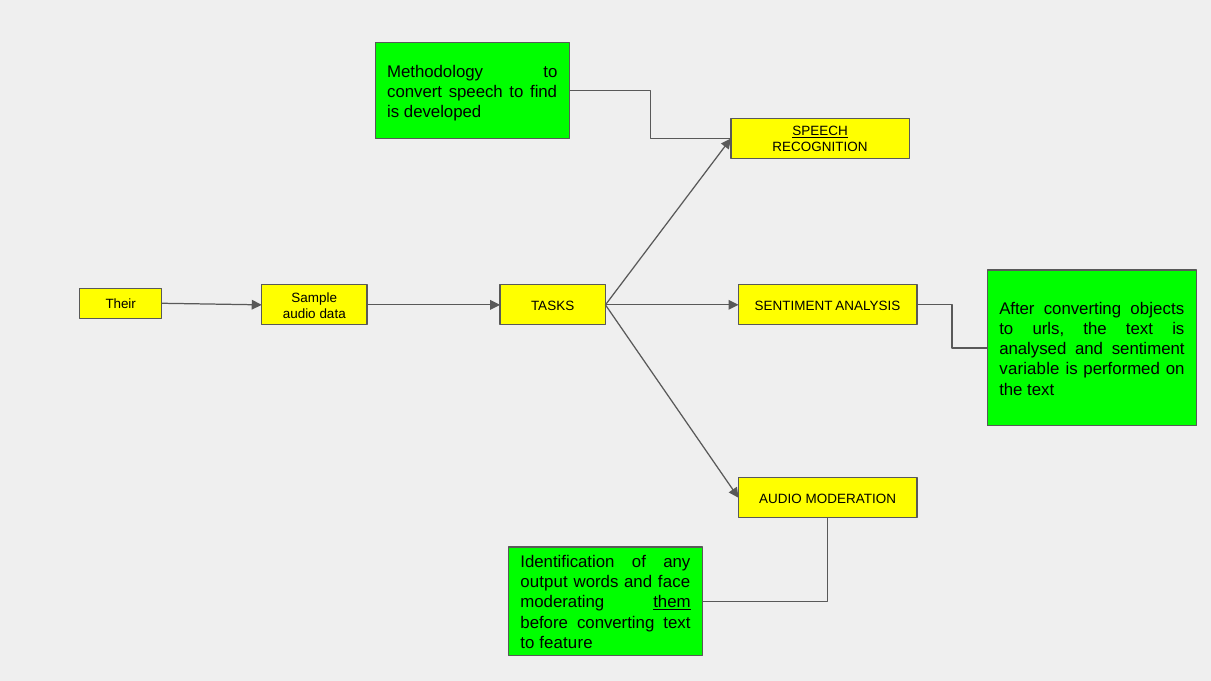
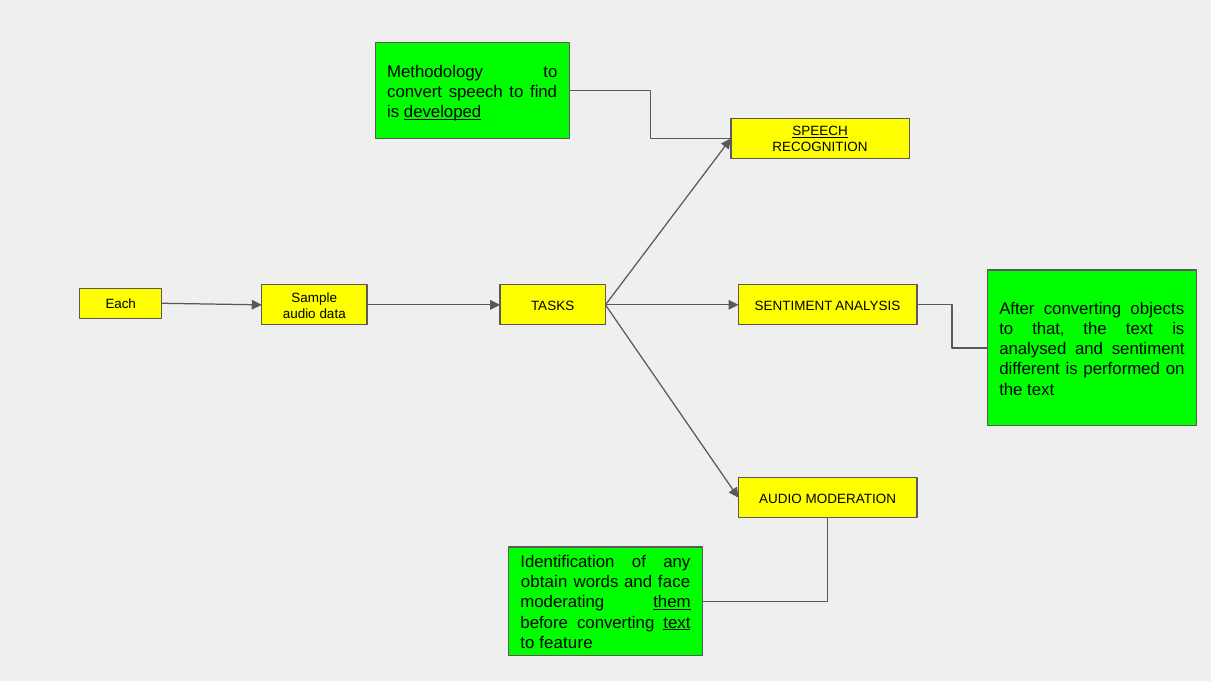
developed underline: none -> present (443, 112)
Their: Their -> Each (121, 304)
urls: urls -> that (1048, 329)
variable: variable -> different (1030, 369)
output: output -> obtain (544, 582)
text underline: none -> present (677, 623)
